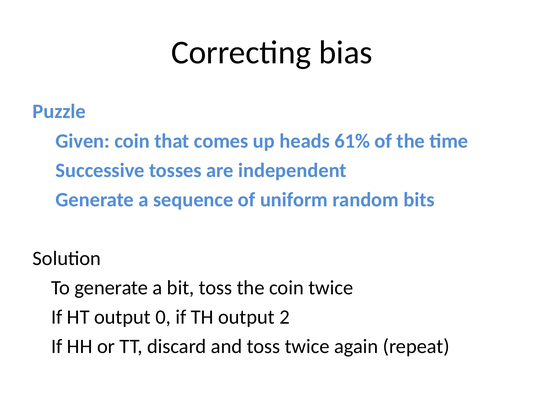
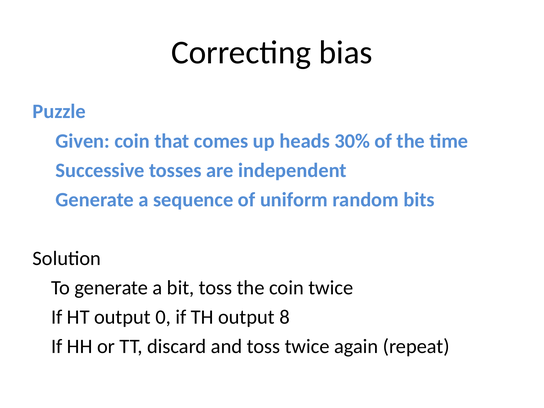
61%: 61% -> 30% (352, 141)
2: 2 -> 8 (285, 317)
